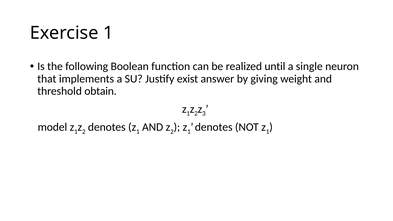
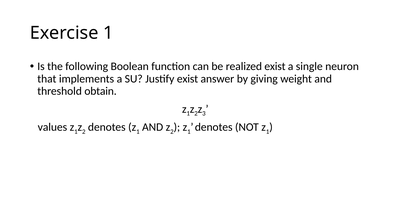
realized until: until -> exist (275, 66)
model: model -> values (52, 127)
